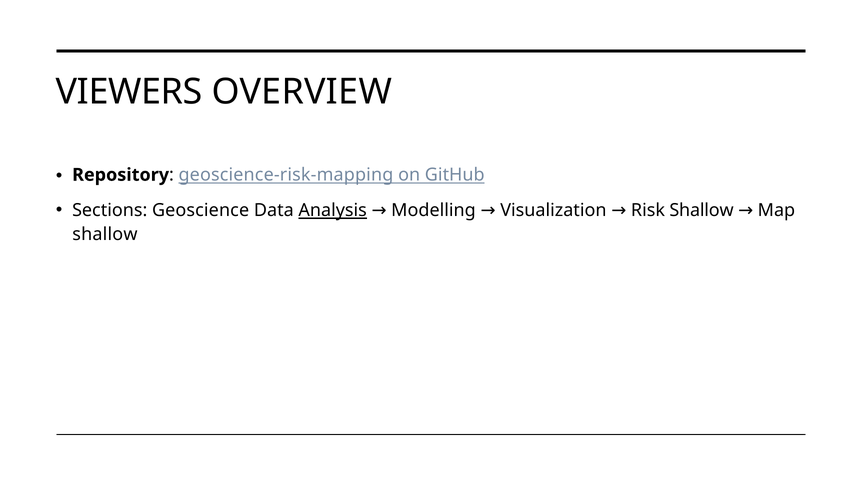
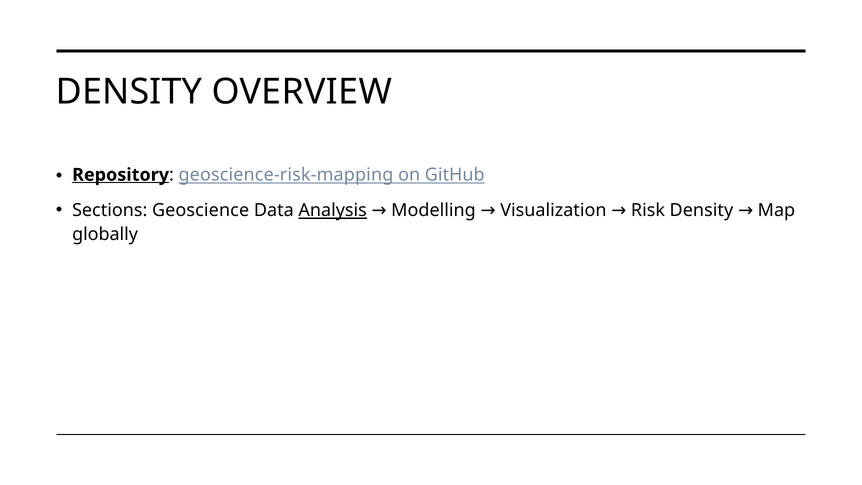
VIEWERS: VIEWERS -> DENSITY (129, 92)
Repository underline: none -> present (121, 175)
Risk Shallow: Shallow -> Density (701, 210)
shallow: shallow -> globally (105, 234)
